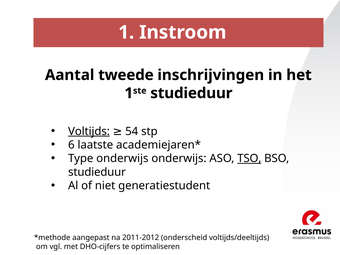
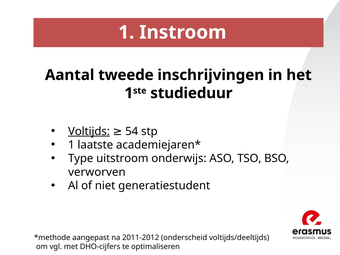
6: 6 -> 1 (71, 145)
Type onderwijs: onderwijs -> uitstroom (122, 158)
TSO underline: present -> none (249, 158)
studieduur: studieduur -> verworven (97, 172)
